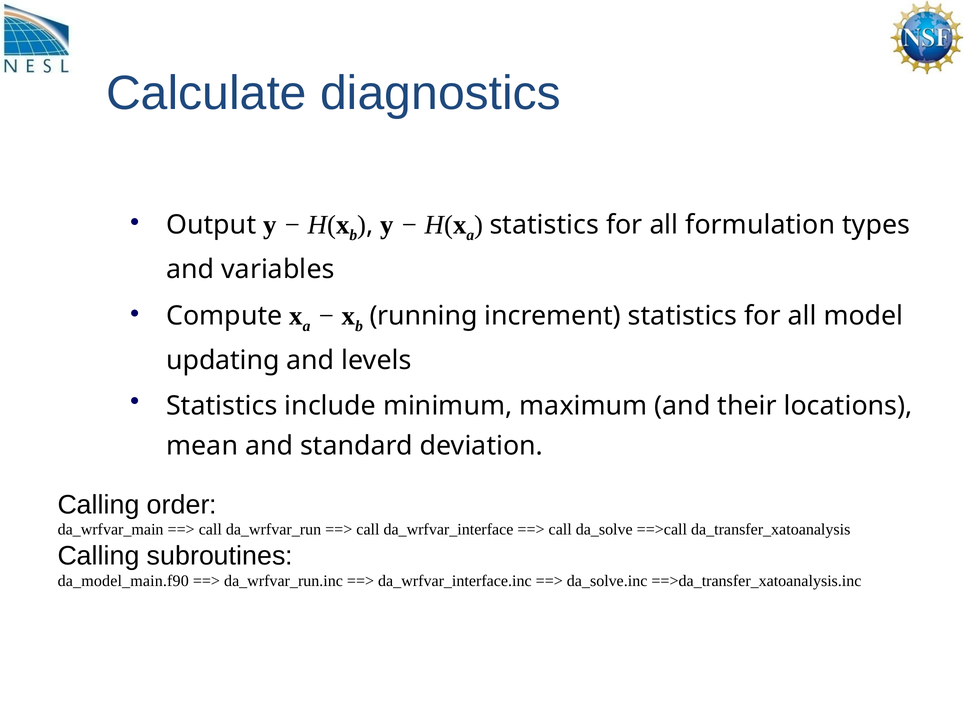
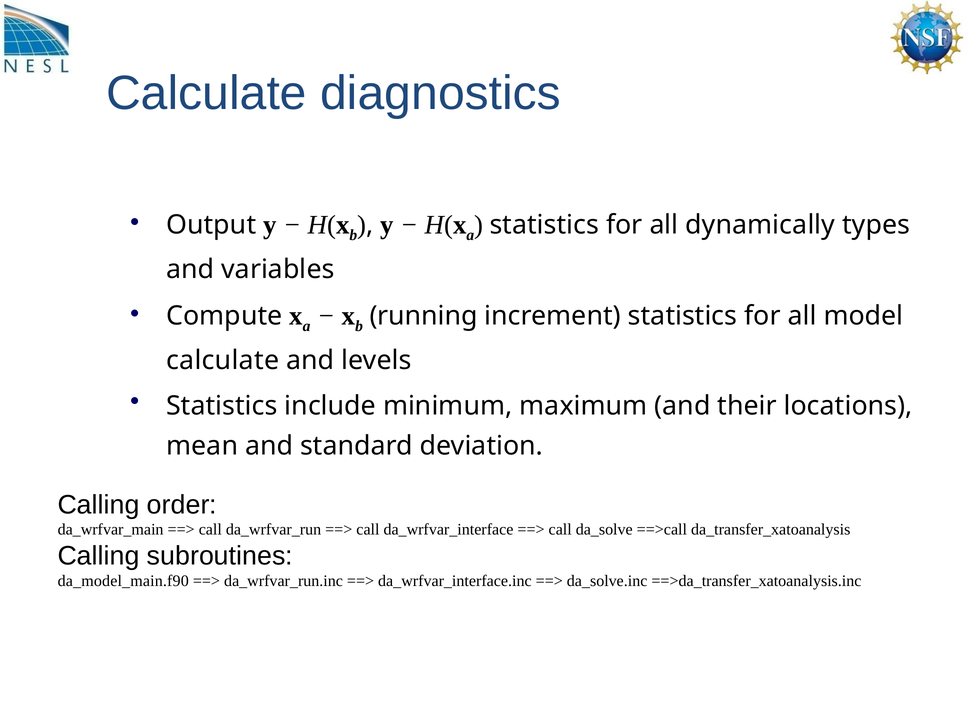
formulation: formulation -> dynamically (760, 225)
updating: updating -> calculate (223, 360)
